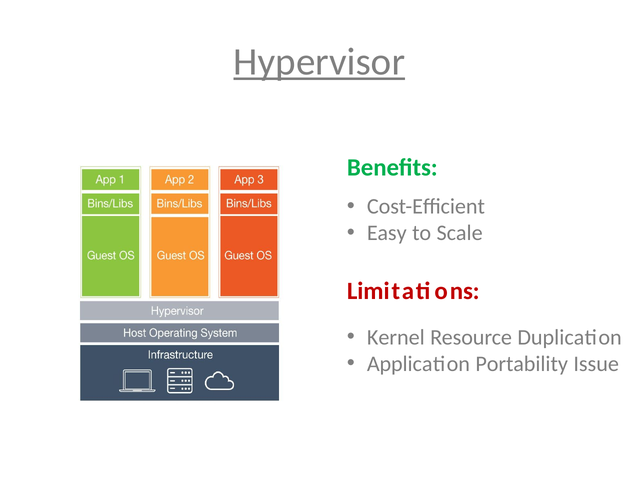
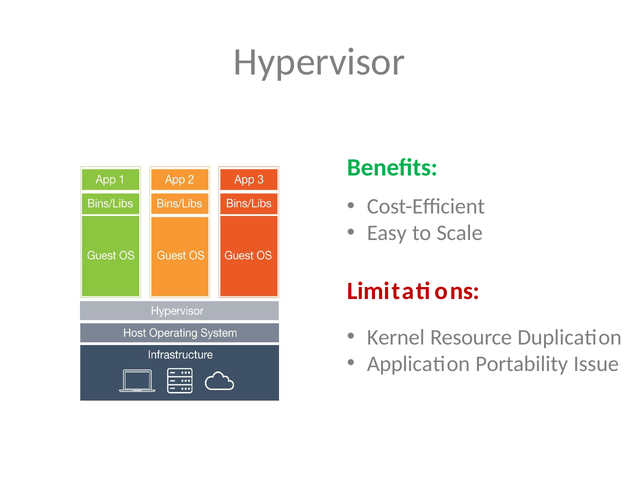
Hypervisor underline: present -> none (319, 62)
